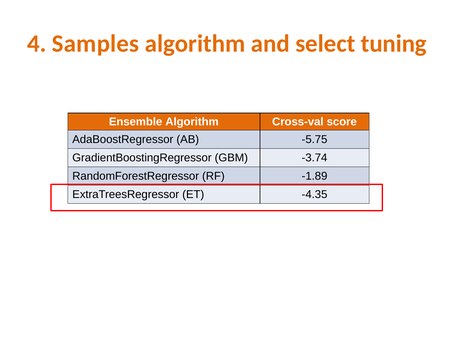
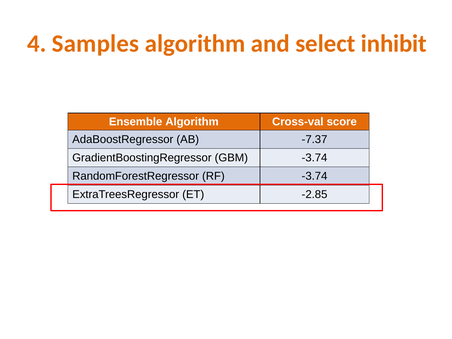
tuning: tuning -> inhibit (394, 44)
-5.75: -5.75 -> -7.37 (315, 140)
RF -1.89: -1.89 -> -3.74 (315, 176)
-4.35: -4.35 -> -2.85 (315, 195)
